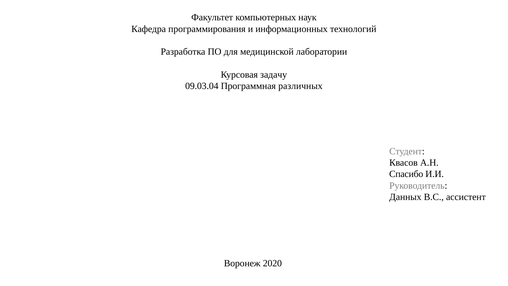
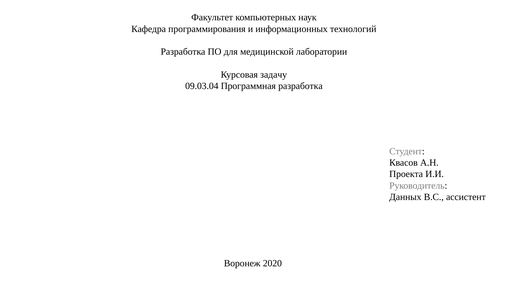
Программная различных: различных -> разработка (300, 86)
Спасибо: Спасибо -> Проекта (406, 174)
